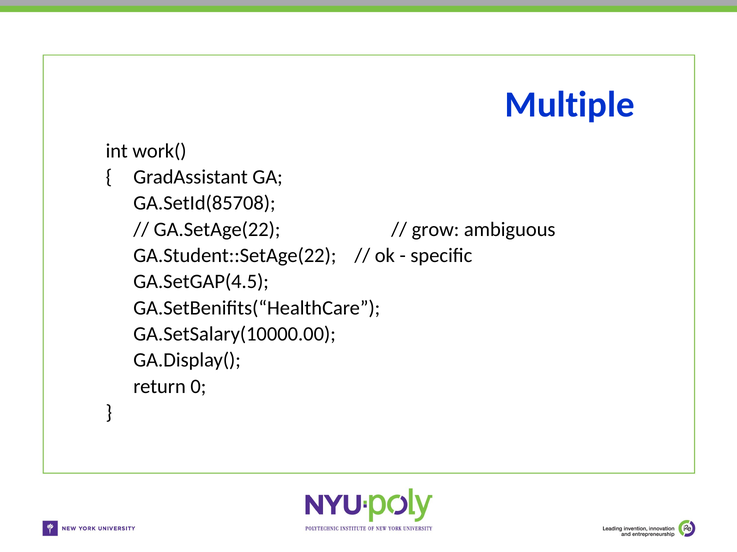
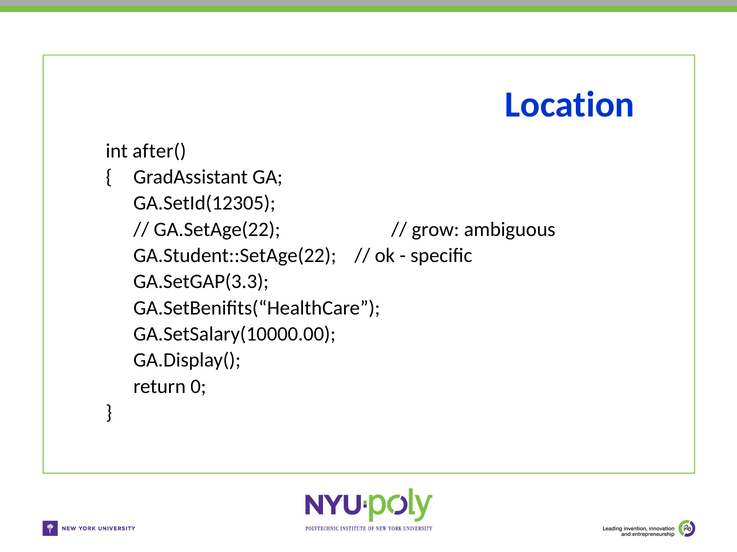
Multiple: Multiple -> Location (570, 105)
work(: work( -> after( (159, 151)
GA.SetId(85708: GA.SetId(85708 -> GA.SetId(12305 (204, 203)
GA.SetGAP(4.5: GA.SetGAP(4.5 -> GA.SetGAP(3.3 (201, 282)
